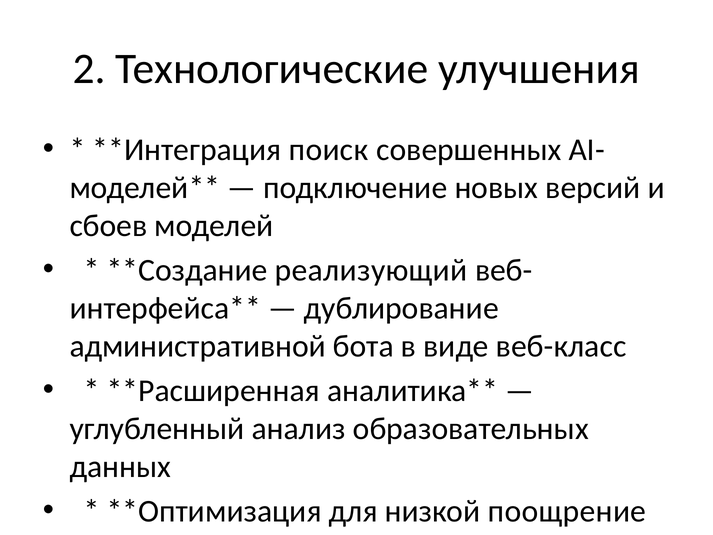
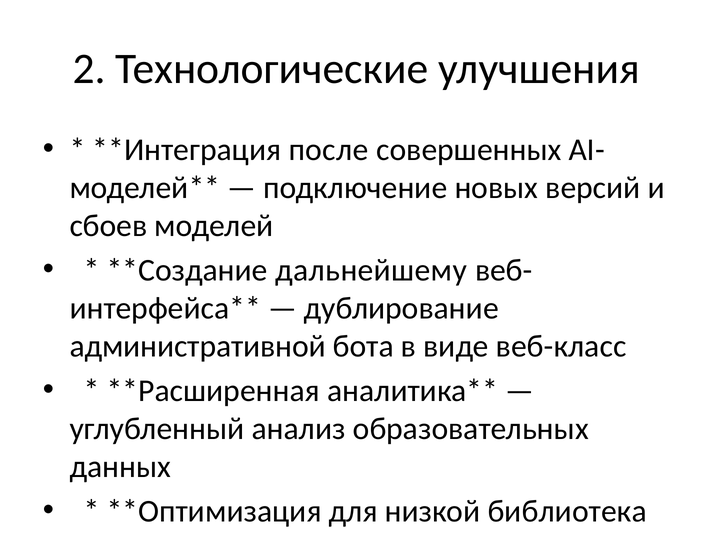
поиск: поиск -> после (329, 150)
реализующий: реализующий -> дальнейшему (371, 270)
поощрение: поощрение -> библиотека (567, 511)
